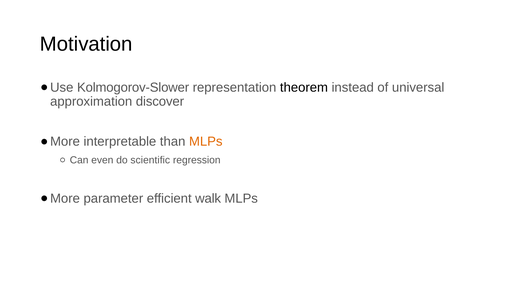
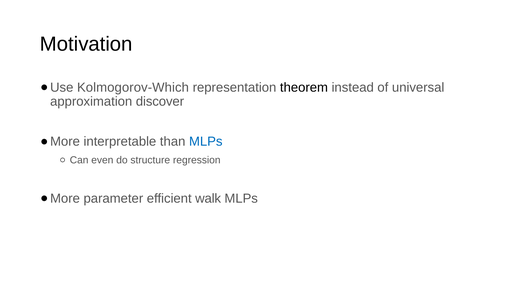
Kolmogorov-Slower: Kolmogorov-Slower -> Kolmogorov-Which (133, 87)
MLPs colour: orange -> blue (206, 141)
scientific: scientific -> structure (150, 160)
